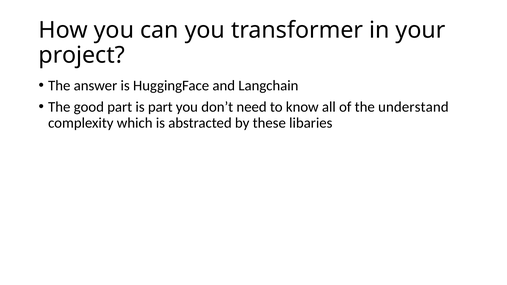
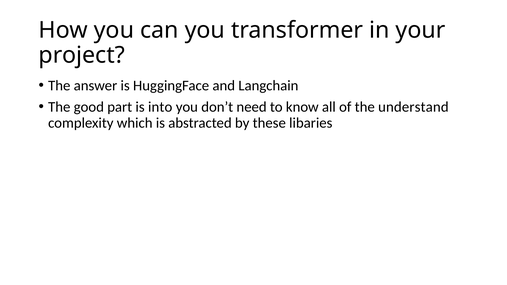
is part: part -> into (160, 107)
